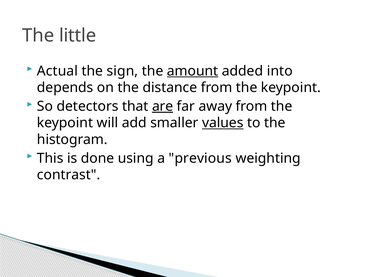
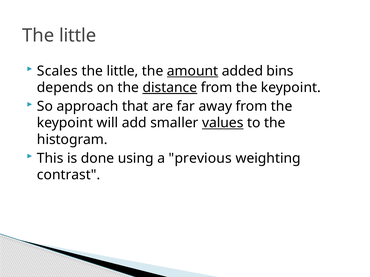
Actual: Actual -> Scales (57, 71)
sign: sign -> little (123, 71)
into: into -> bins (280, 71)
distance underline: none -> present (170, 88)
detectors: detectors -> approach (88, 106)
are underline: present -> none (163, 106)
